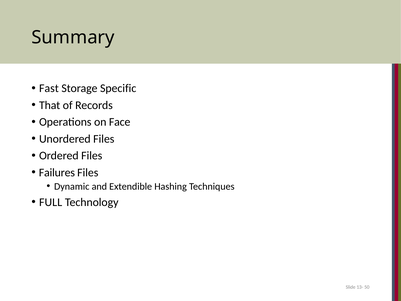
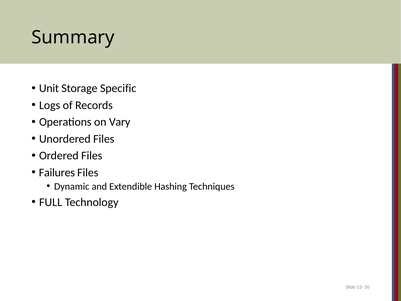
Fast: Fast -> Unit (49, 88)
That: That -> Logs (50, 105)
Face: Face -> Vary (120, 122)
